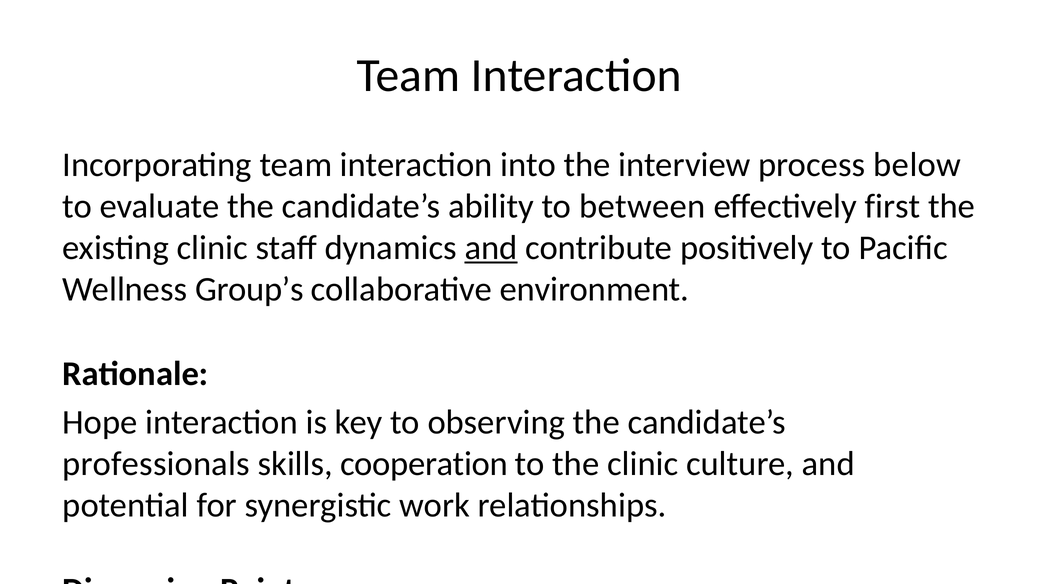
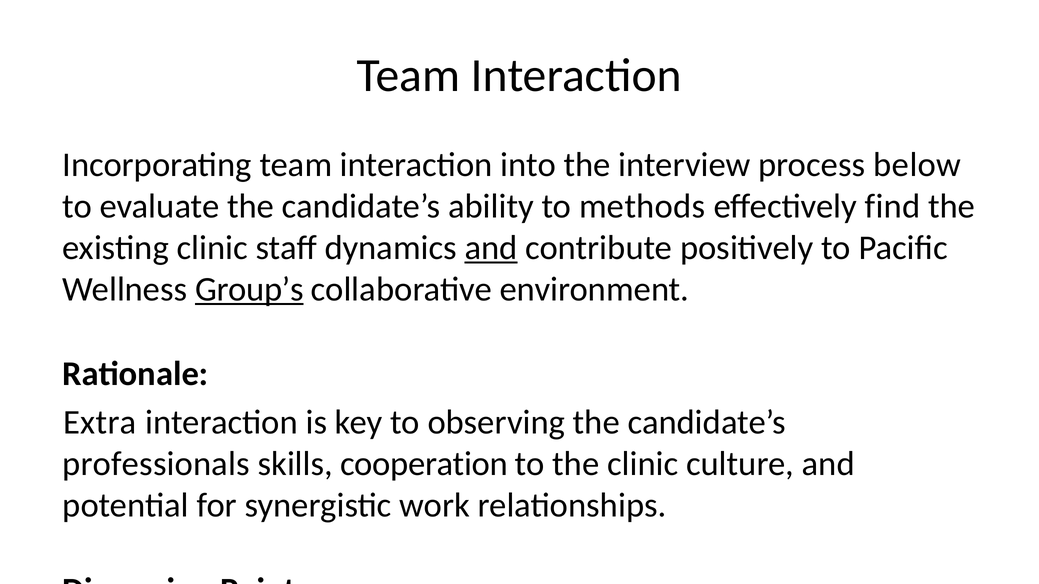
between: between -> methods (642, 206)
first: first -> find (893, 206)
Group’s underline: none -> present (249, 289)
Hope: Hope -> Extra (100, 423)
